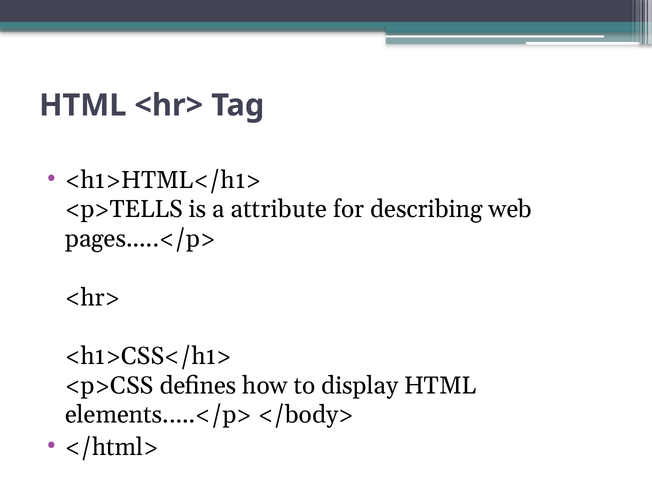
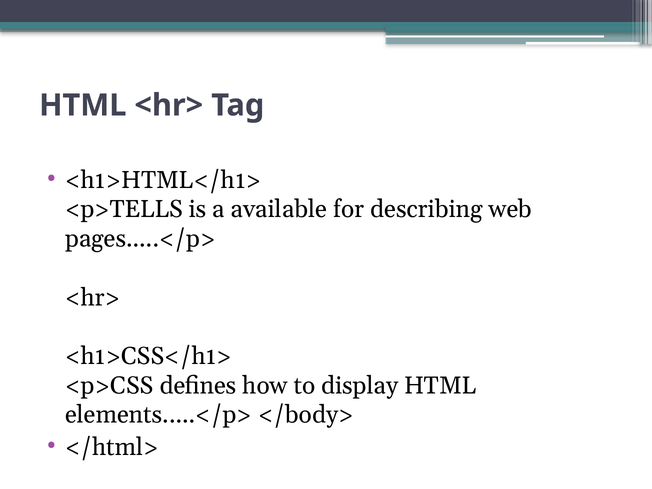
attribute: attribute -> available (279, 209)
